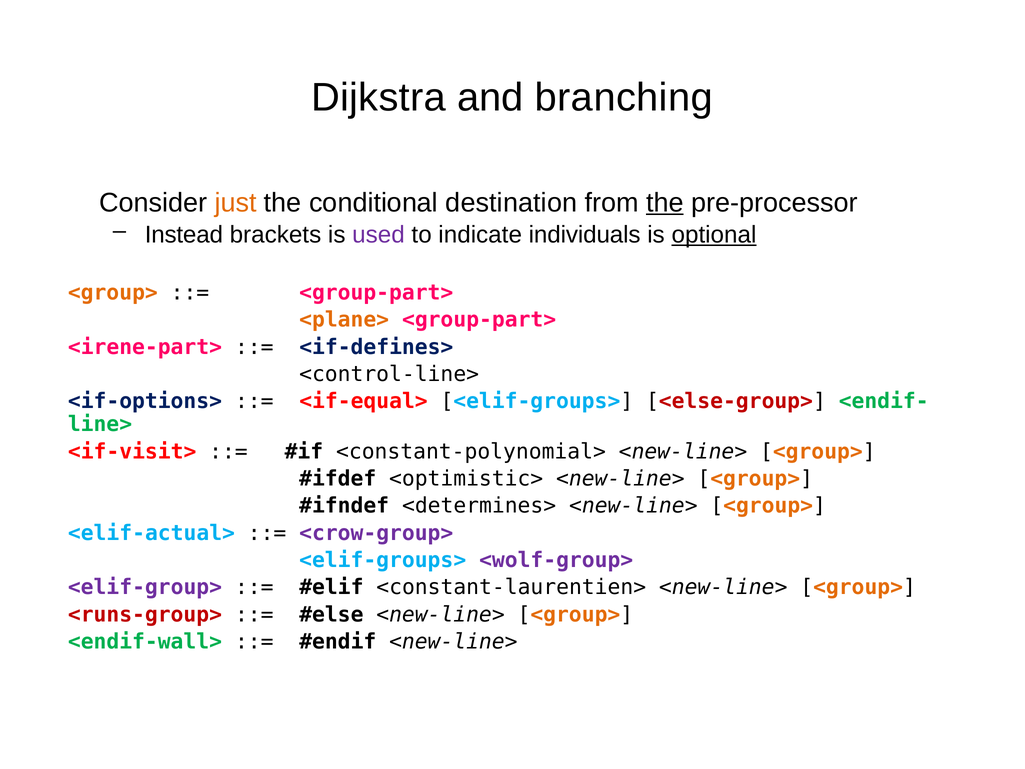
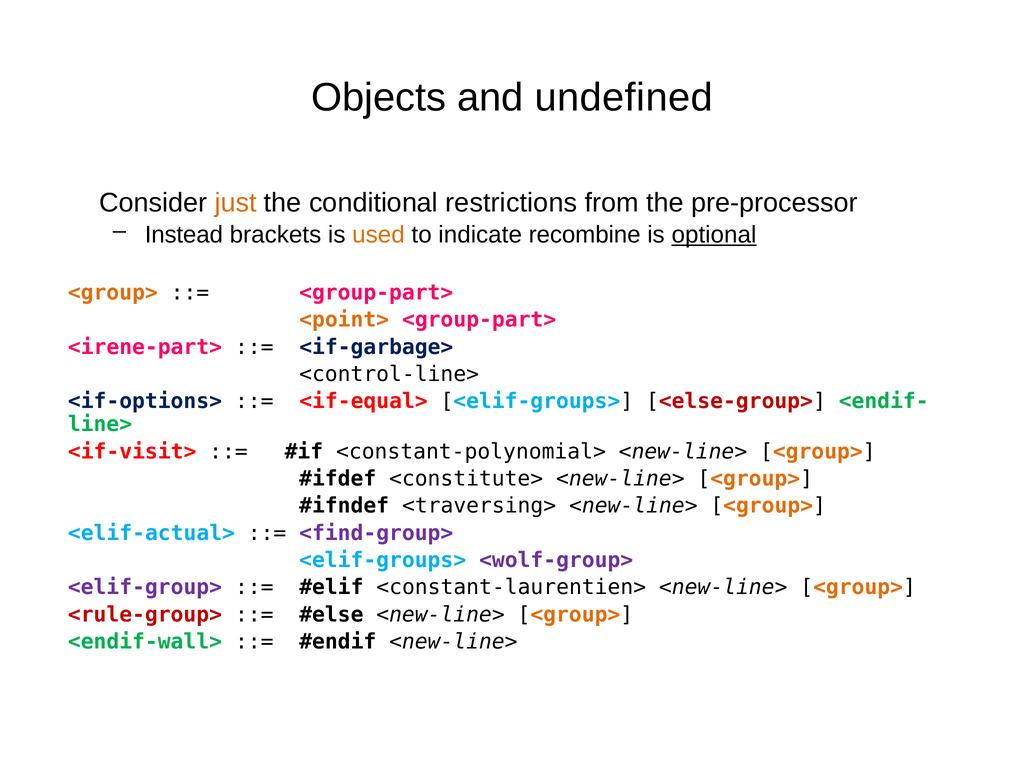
Dijkstra: Dijkstra -> Objects (379, 98)
branching: branching -> undefined (624, 98)
destination: destination -> restrictions (511, 203)
the underline: present -> none (665, 203)
used colour: purple -> orange (379, 235)
individuals: individuals -> recombine (585, 235)
<plane>: <plane> -> <point> (344, 320)
<if-defines>: <if-defines> -> <if-garbage> (376, 347)
<optimistic>: <optimistic> -> <constitute> (466, 479)
<determines>: <determines> -> <traversing> (479, 506)
<crow-group>: <crow-group> -> <find-group> (376, 533)
<runs-group>: <runs-group> -> <rule-group> (145, 614)
